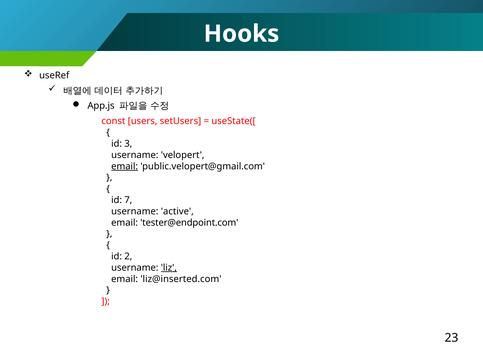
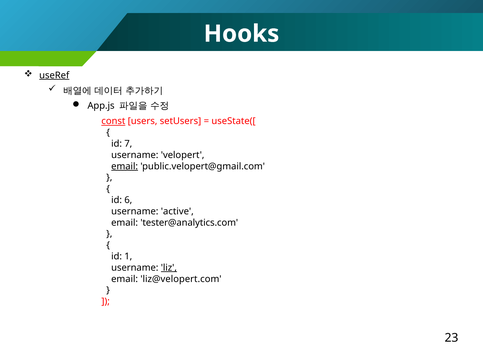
useRef underline: none -> present (54, 75)
const underline: none -> present (113, 121)
3: 3 -> 7 (128, 144)
7: 7 -> 6 (128, 200)
tester@endpoint.com: tester@endpoint.com -> tester@analytics.com (189, 223)
2: 2 -> 1 (128, 257)
liz@inserted.com: liz@inserted.com -> liz@velopert.com (181, 279)
